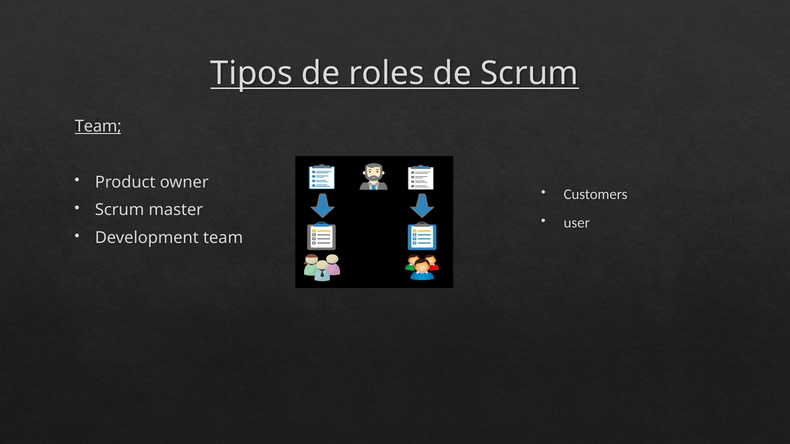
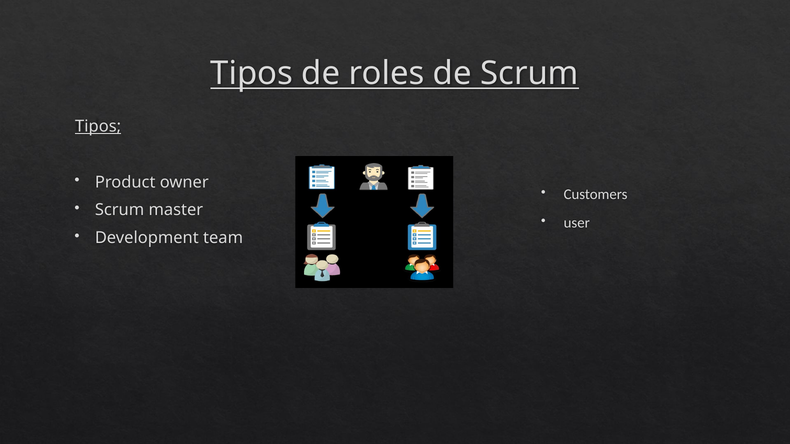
Team: Team -> Tipos (98, 126)
